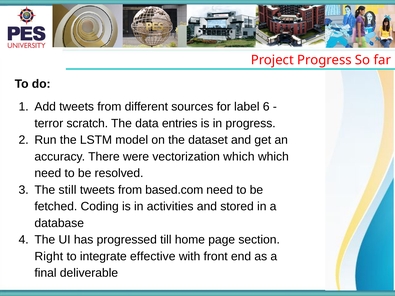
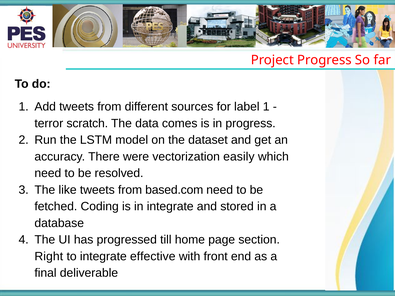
label 6: 6 -> 1 (266, 107)
entries: entries -> comes (180, 123)
vectorization which: which -> easily (239, 157)
still: still -> like (68, 190)
in activities: activities -> integrate (170, 207)
